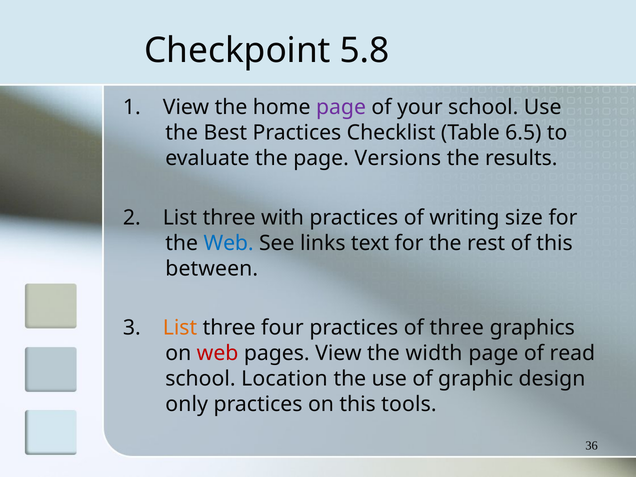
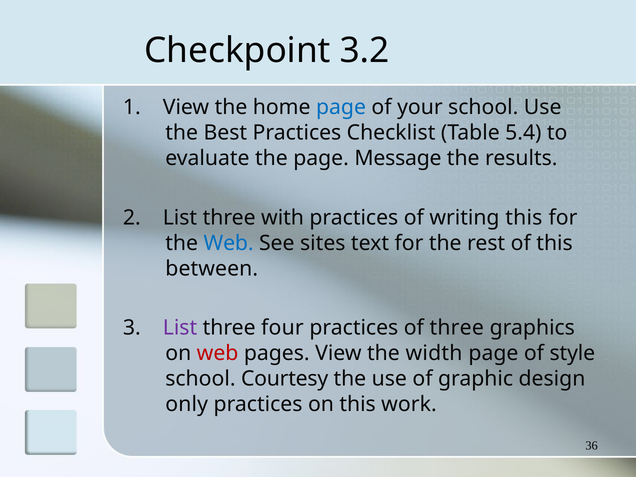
5.8: 5.8 -> 3.2 (365, 50)
page colour: purple -> blue (341, 107)
6.5: 6.5 -> 5.4 (523, 133)
Versions: Versions -> Message (398, 158)
writing size: size -> this (524, 218)
links: links -> sites (323, 243)
List colour: orange -> purple (180, 328)
read: read -> style (572, 353)
Location: Location -> Courtesy (285, 379)
tools: tools -> work (409, 404)
